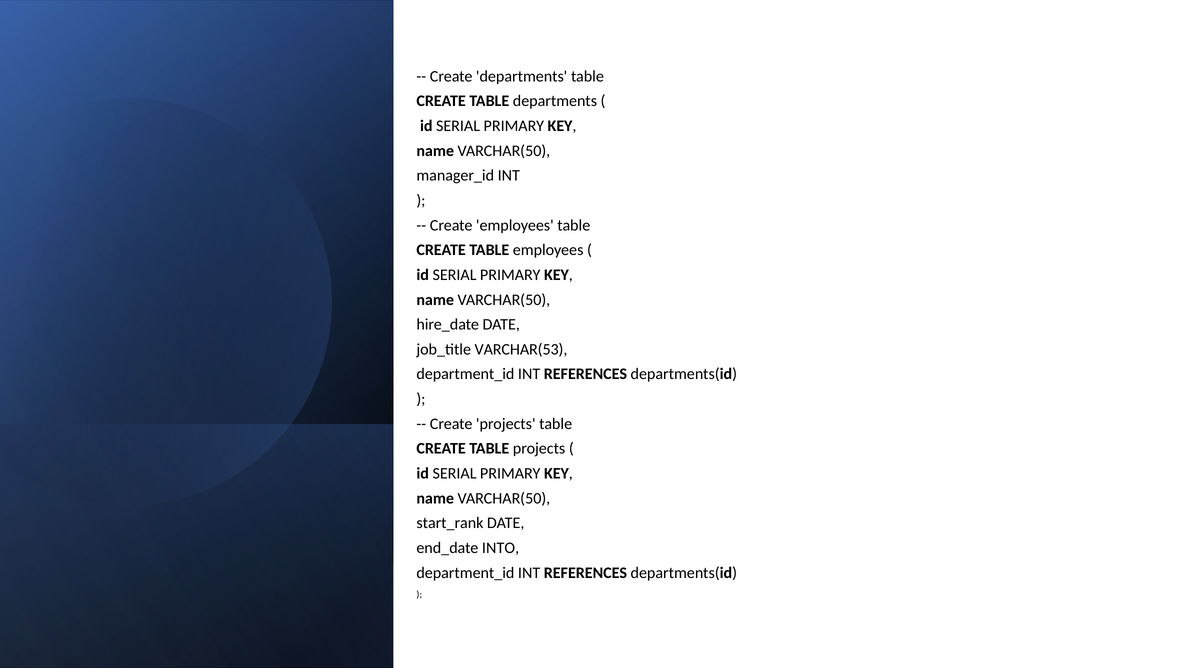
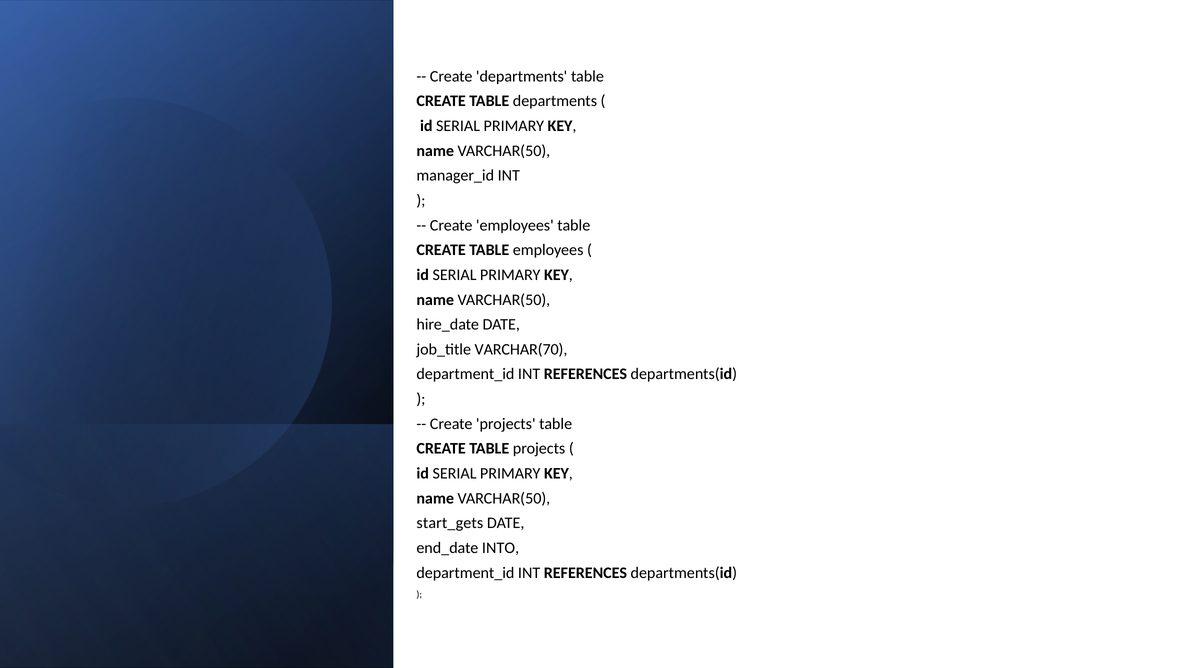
VARCHAR(53: VARCHAR(53 -> VARCHAR(70 (521, 349)
start_rank: start_rank -> start_gets (450, 523)
